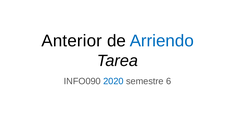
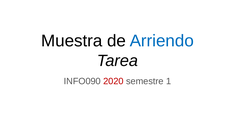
Anterior: Anterior -> Muestra (72, 41)
2020 colour: blue -> red (113, 81)
6: 6 -> 1 (169, 81)
